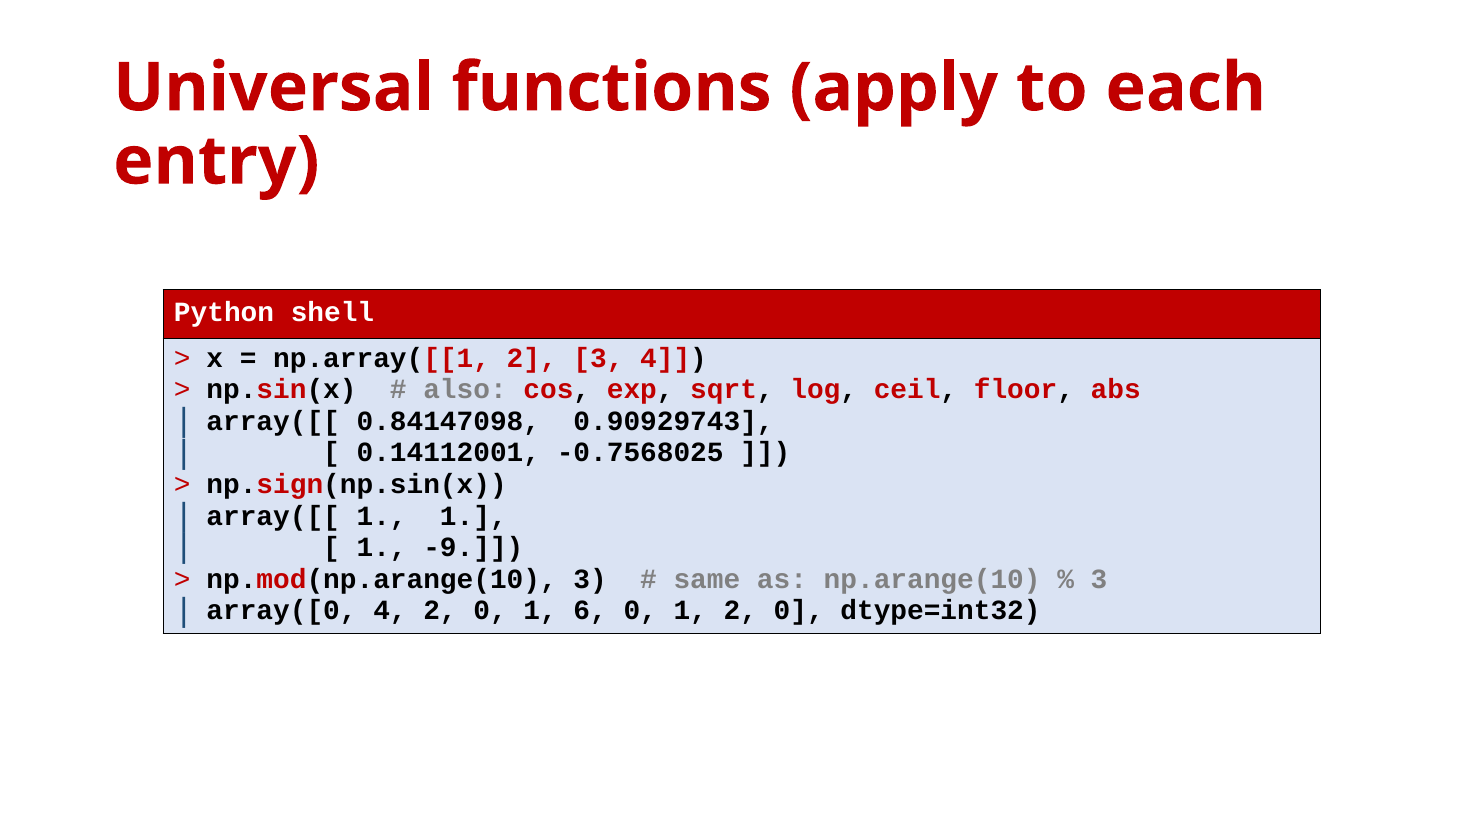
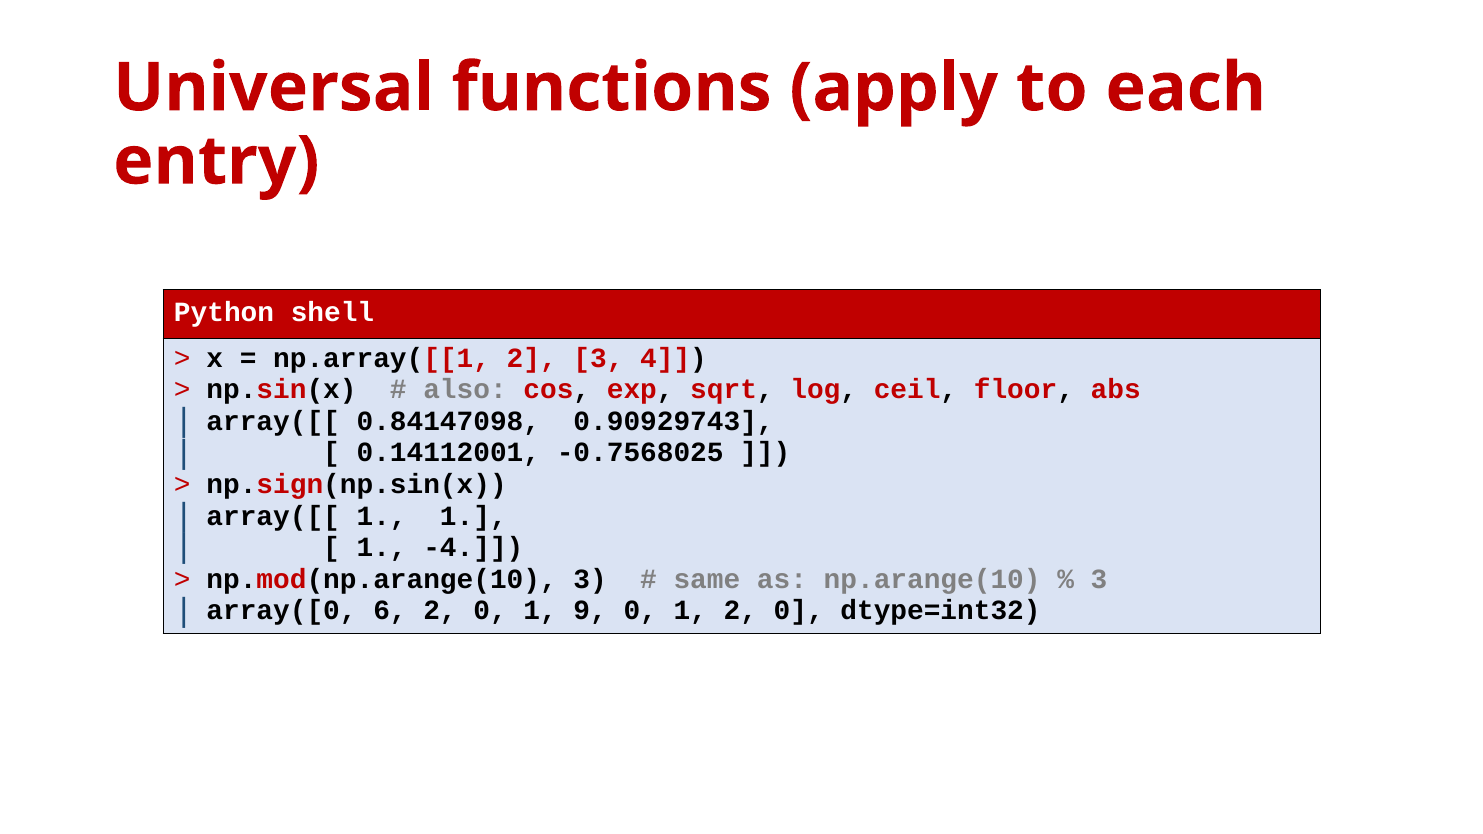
-9: -9 -> -4 (473, 547)
array([0 4: 4 -> 6 (390, 611)
6: 6 -> 9 (590, 611)
